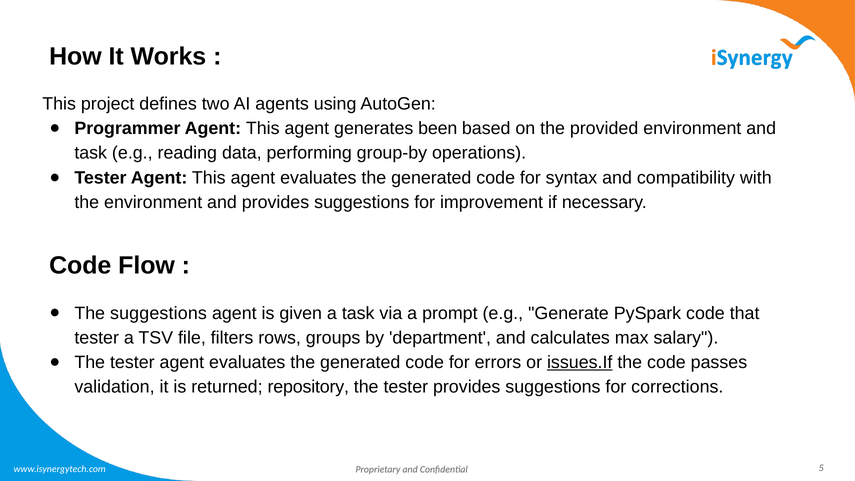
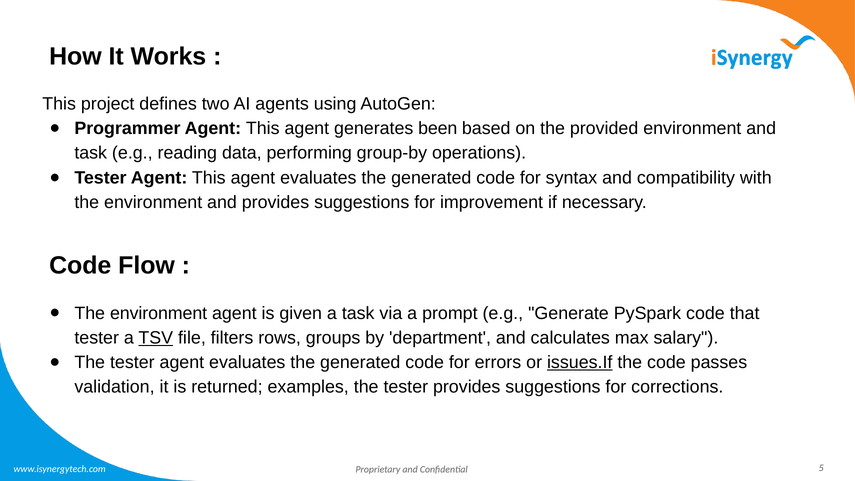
suggestions: suggestions -> environment (159, 313)
TSV underline: none -> present (156, 338)
repository: repository -> examples (308, 387)
